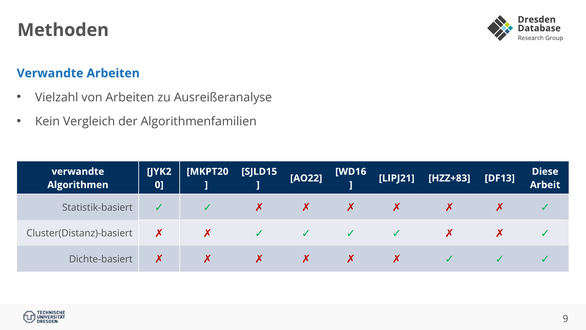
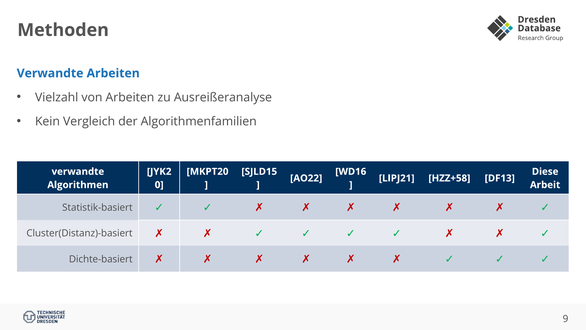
HZZ+83: HZZ+83 -> HZZ+58 (449, 178)
